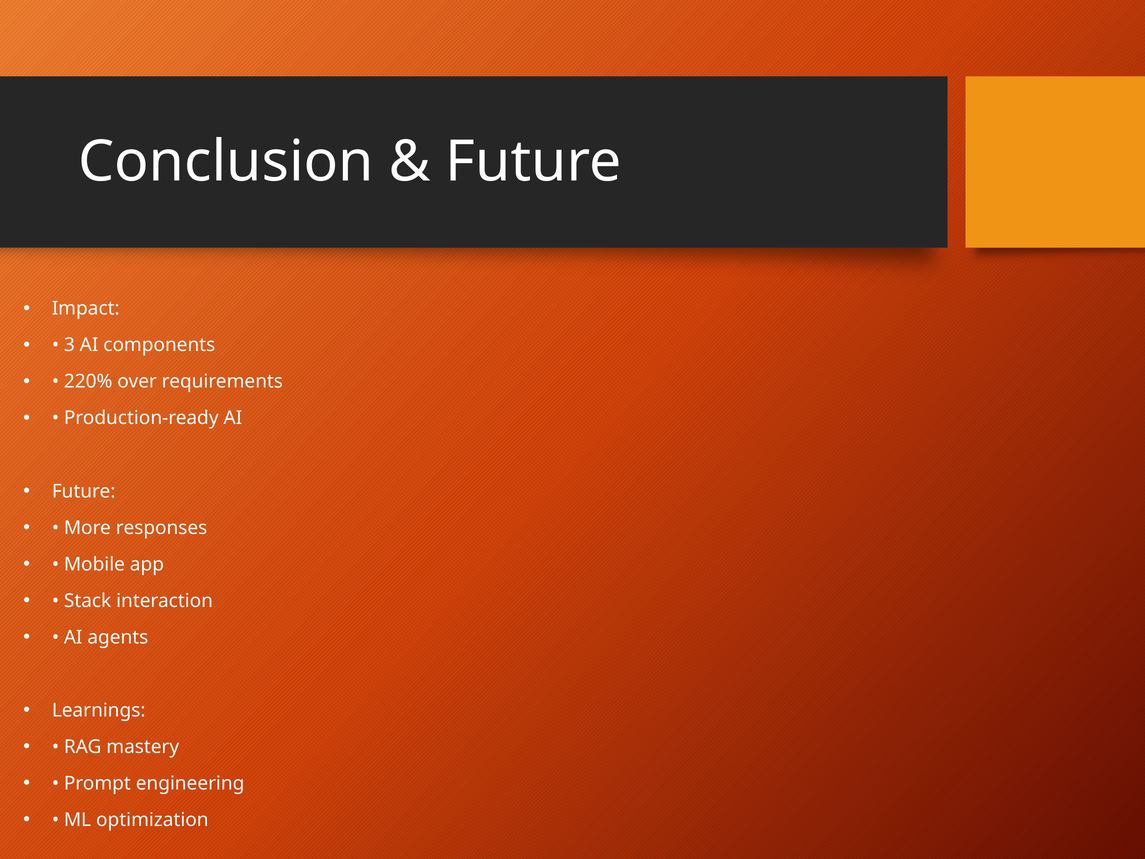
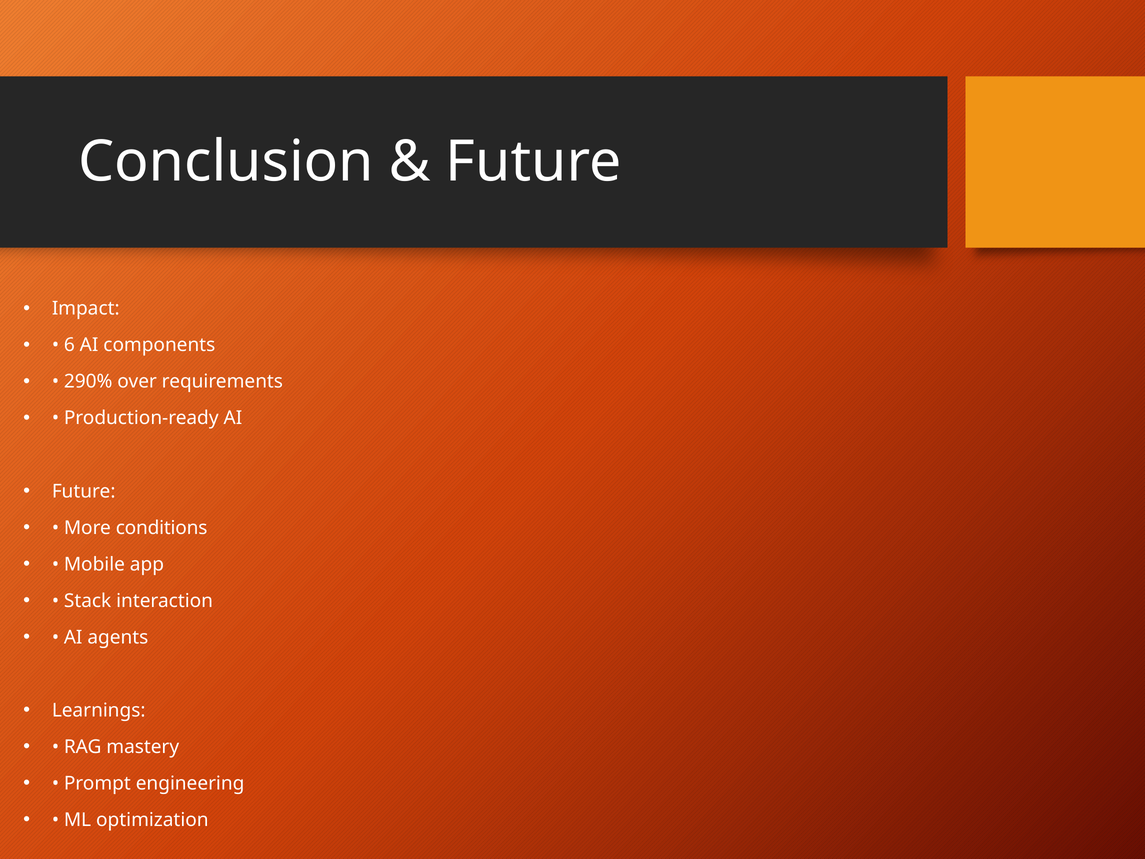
3: 3 -> 6 (69, 345)
220%: 220% -> 290% (88, 382)
responses: responses -> conditions (162, 528)
